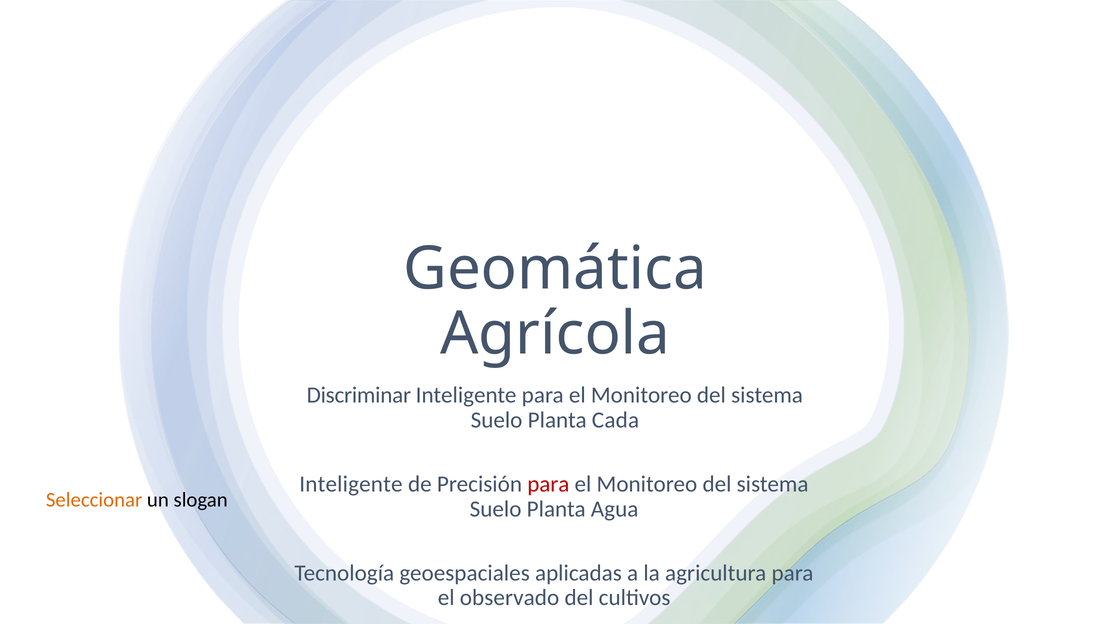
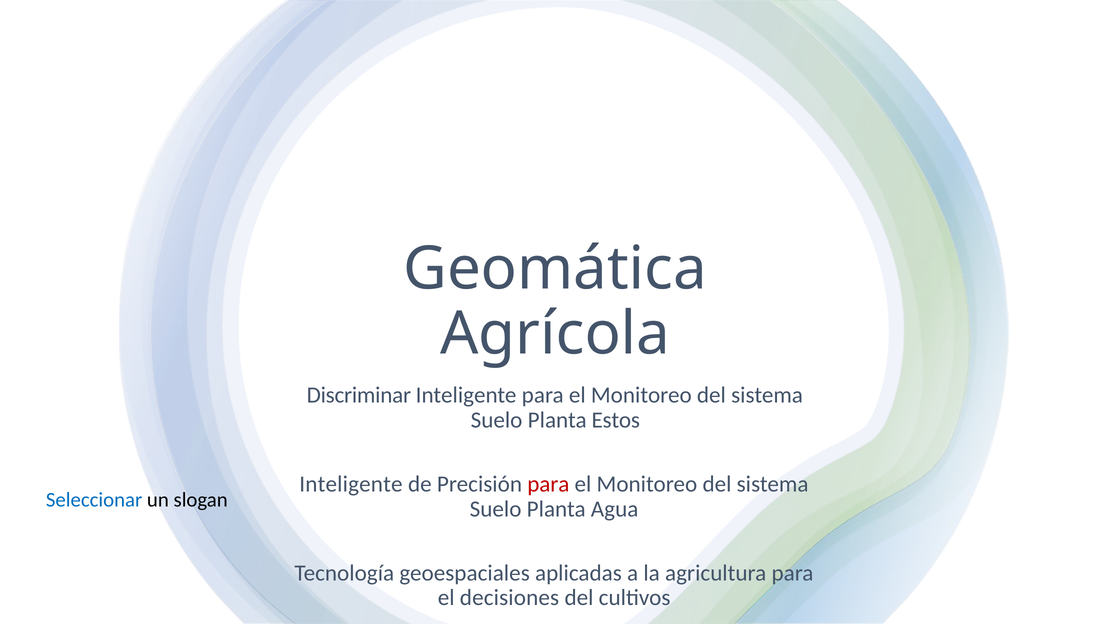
Cada: Cada -> Estos (616, 420)
Seleccionar colour: orange -> blue (94, 500)
observado: observado -> decisiones (509, 598)
